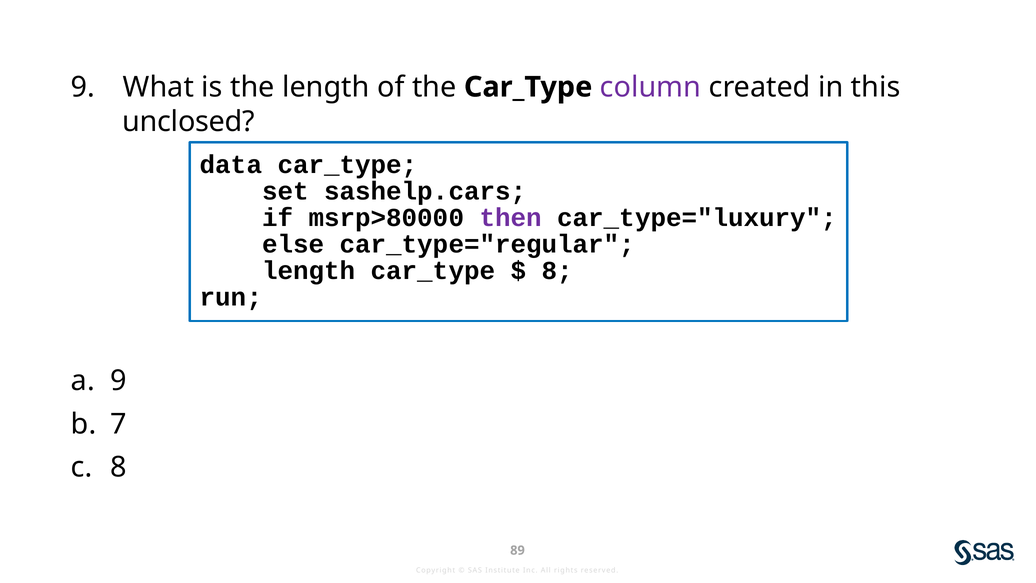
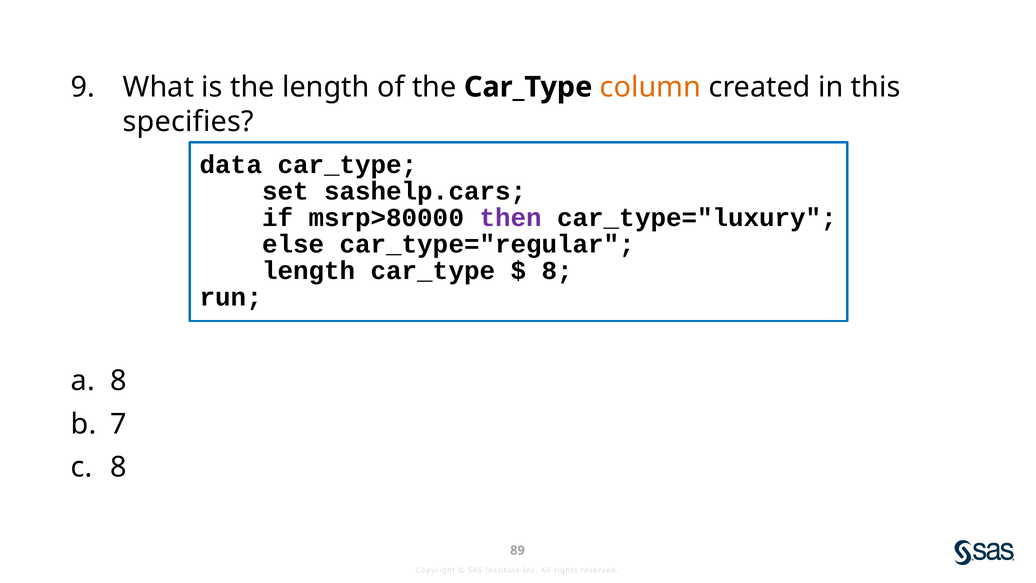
column colour: purple -> orange (651, 87)
unclosed: unclosed -> specifies (188, 122)
9: 9 -> 8 (118, 381)
